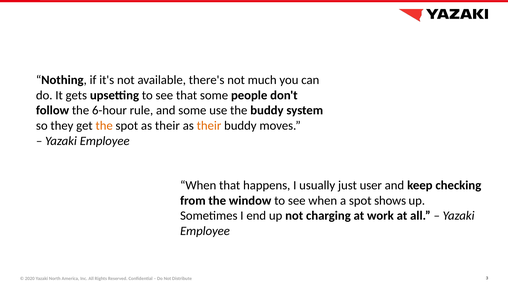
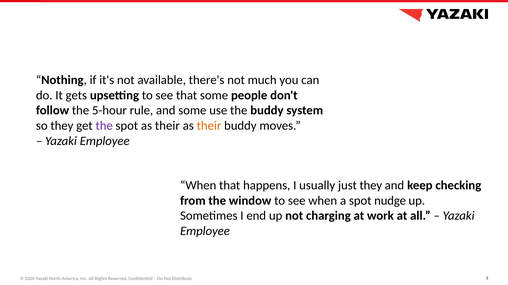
6-hour: 6-hour -> 5-hour (109, 111)
the colour: orange -> purple (104, 126)
just user: user -> they (371, 186)
shows: shows -> nudge (390, 201)
